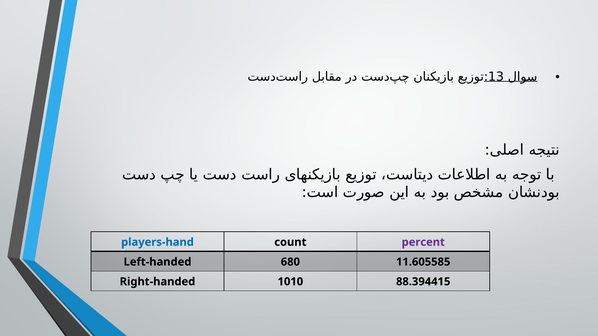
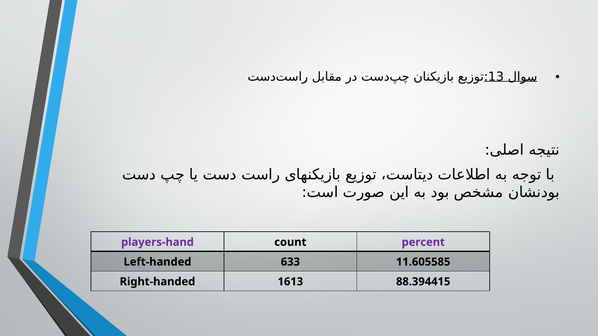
players-hand colour: blue -> purple (157, 242)
680: 680 -> 633 (290, 262)
1010: 1010 -> 1613 (290, 282)
